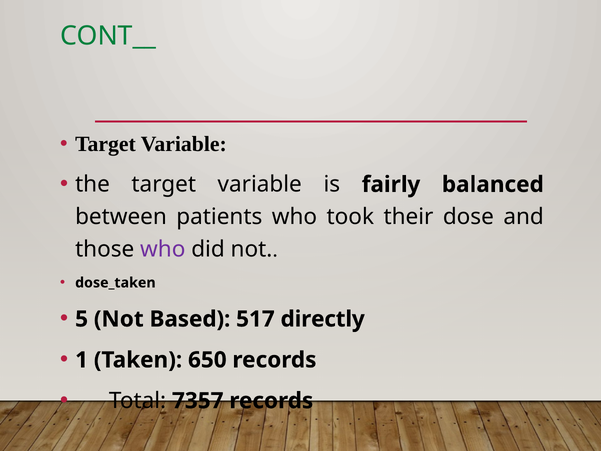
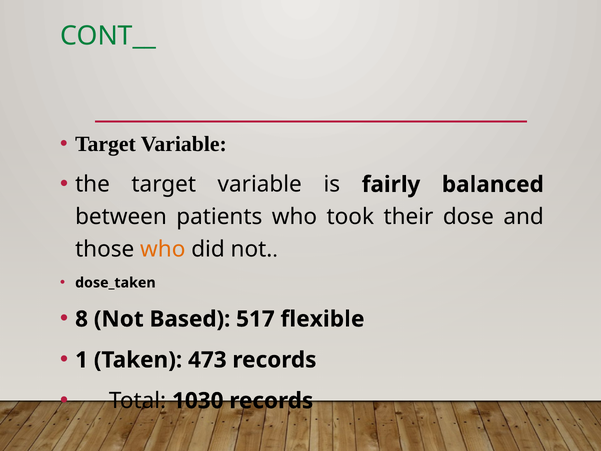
who colour: purple -> orange (163, 249)
5: 5 -> 8 (82, 319)
directly: directly -> flexible (322, 319)
650: 650 -> 473 (207, 360)
7357: 7357 -> 1030 (198, 401)
